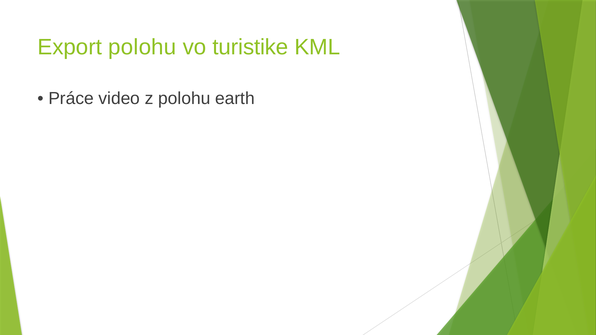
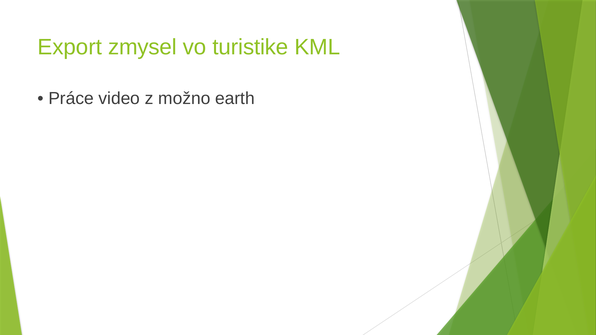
Export polohu: polohu -> zmysel (143, 47)
z polohu: polohu -> možno (184, 99)
